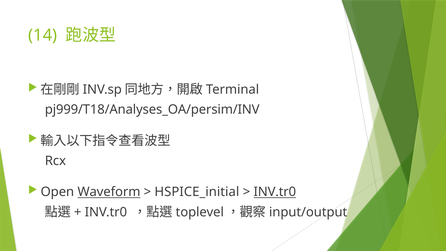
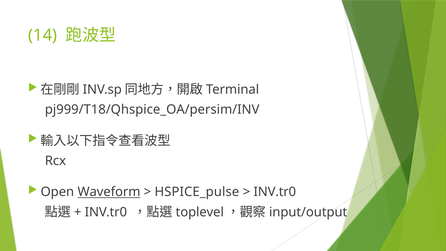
pj999/T18/Analyses_OA/persim/INV: pj999/T18/Analyses_OA/persim/INV -> pj999/T18/Qhspice_OA/persim/INV (152, 110)
HSPICE_initial: HSPICE_initial -> HSPICE_pulse (197, 192)
INV.tr0 underline: present -> none (275, 192)
